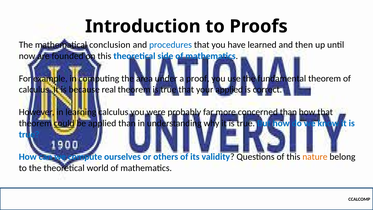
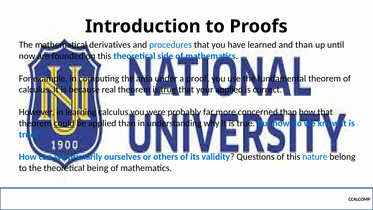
conclusion: conclusion -> derivatives (110, 45)
and then: then -> than (304, 45)
true underline: none -> present (168, 90)
compute: compute -> primarily (85, 157)
nature colour: orange -> blue (315, 157)
world: world -> being (98, 168)
